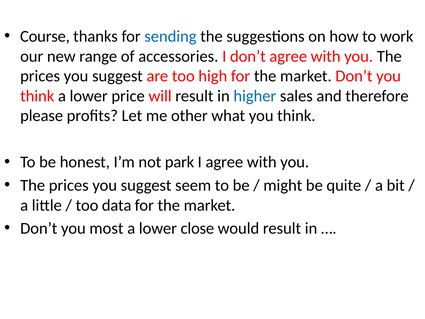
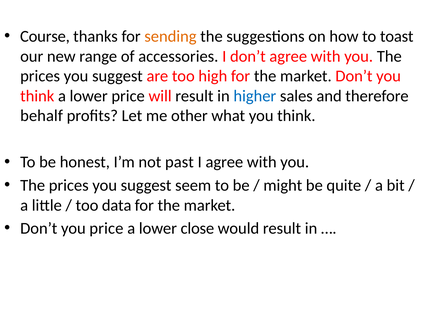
sending colour: blue -> orange (170, 36)
work: work -> toast (397, 36)
please: please -> behalf (42, 116)
park: park -> past (179, 162)
you most: most -> price (106, 228)
